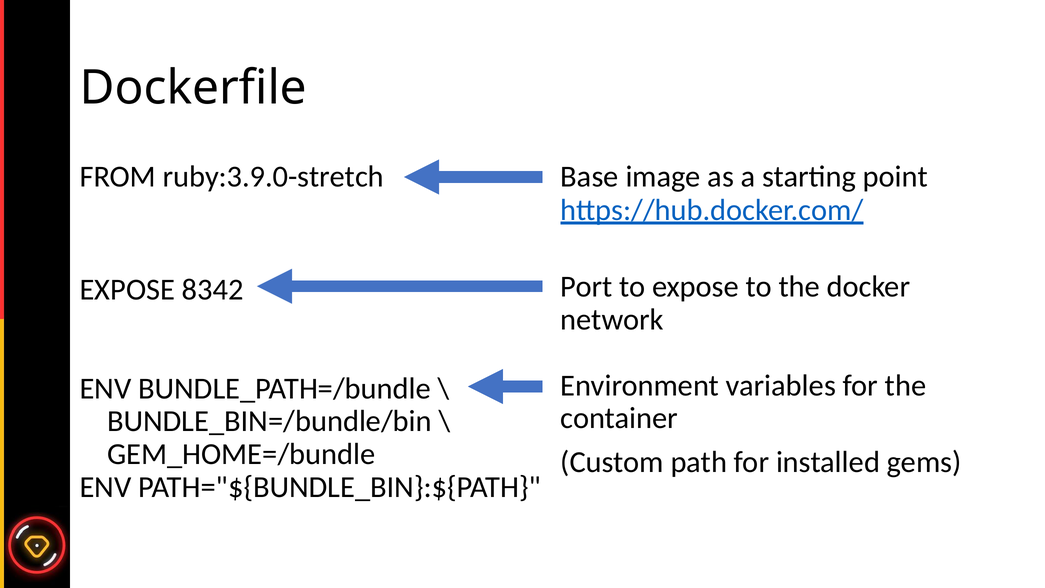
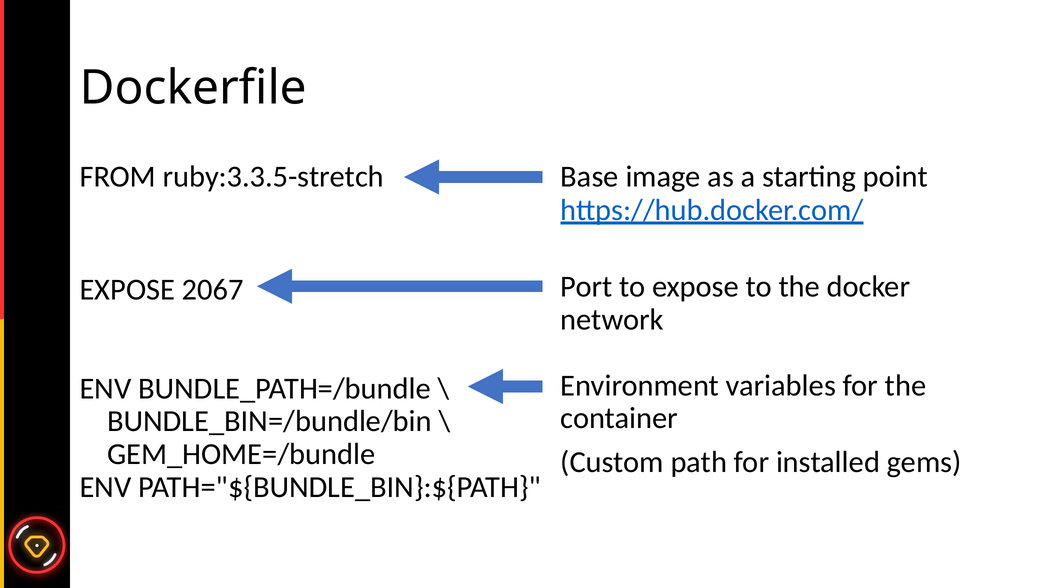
ruby:3.9.0-stretch: ruby:3.9.0-stretch -> ruby:3.3.5-stretch (273, 177)
8342: 8342 -> 2067 (213, 290)
